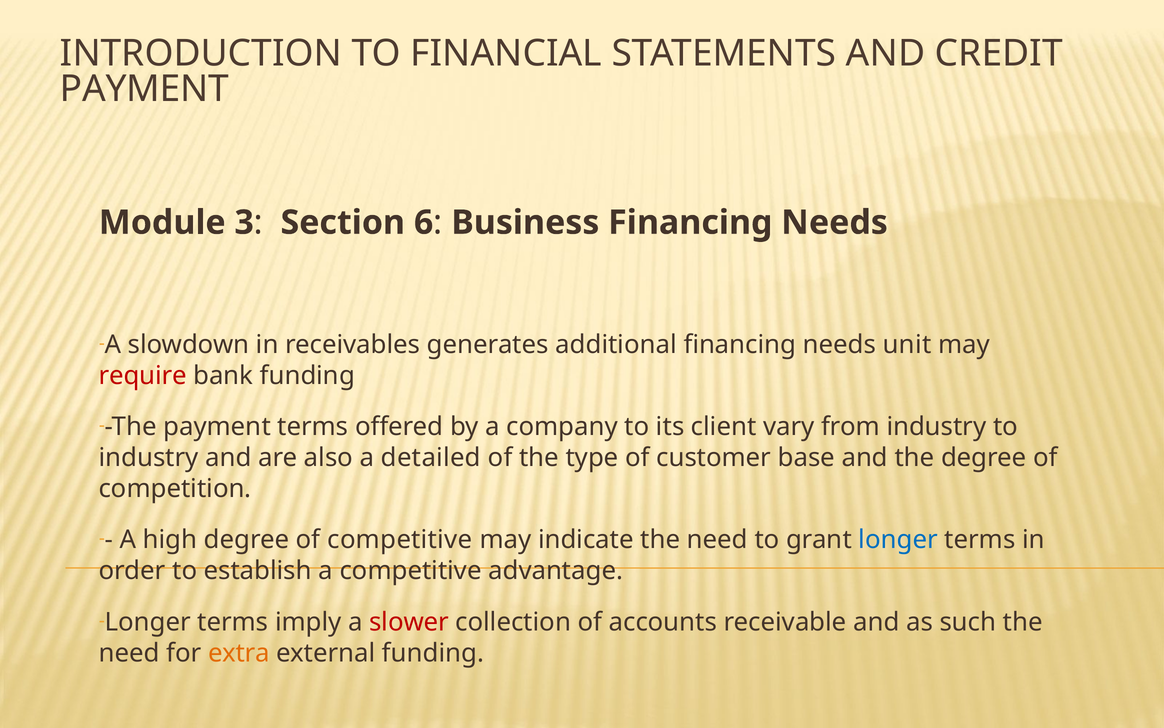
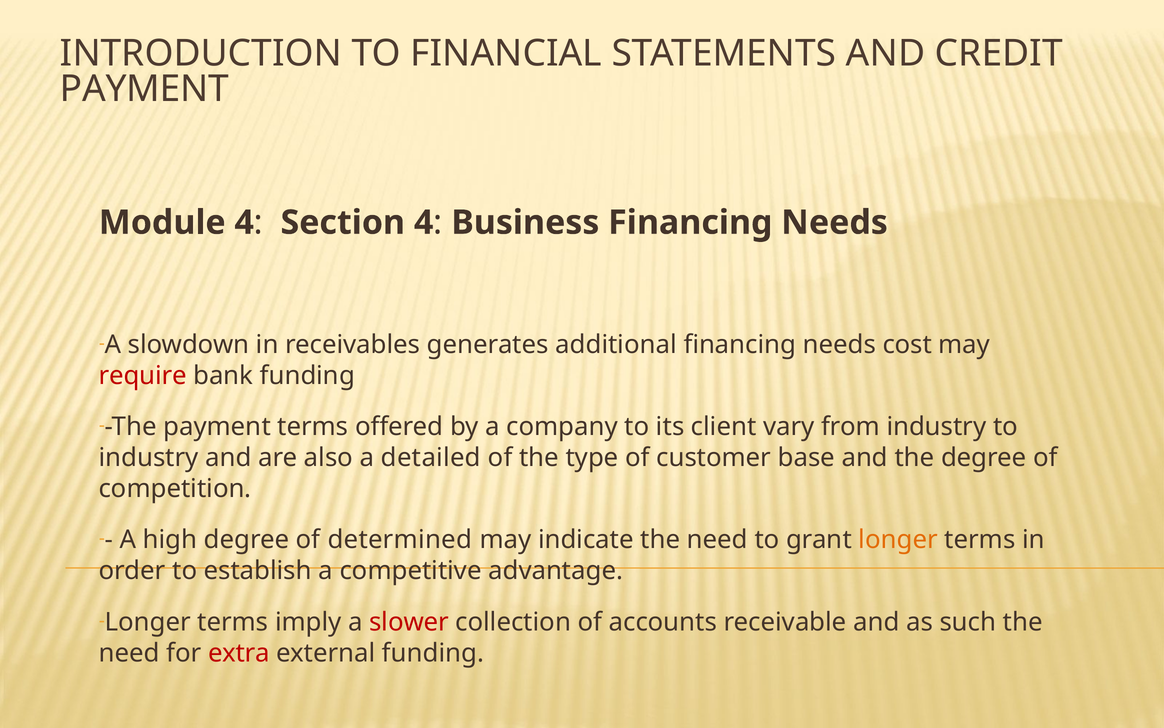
Module 3: 3 -> 4 (244, 222)
Section 6: 6 -> 4 (424, 222)
unit: unit -> cost (907, 344)
of competitive: competitive -> determined (400, 540)
longer colour: blue -> orange (898, 540)
extra colour: orange -> red (239, 653)
